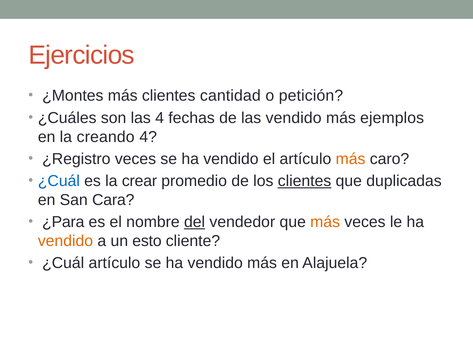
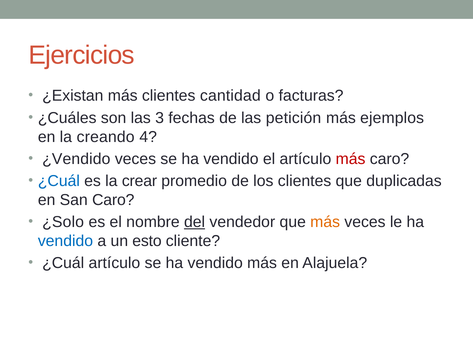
¿Montes: ¿Montes -> ¿Existan (73, 96)
petición: petición -> facturas (311, 96)
las 4: 4 -> 3 (160, 118)
las vendido: vendido -> petición (294, 118)
¿Registro: ¿Registro -> ¿Vendido (76, 159)
más colour: orange -> red (351, 159)
clientes underline: present -> none (305, 181)
San Cara: Cara -> Caro (113, 200)
¿Para: ¿Para -> ¿Solo (63, 222)
vendido colour: orange -> blue (65, 241)
